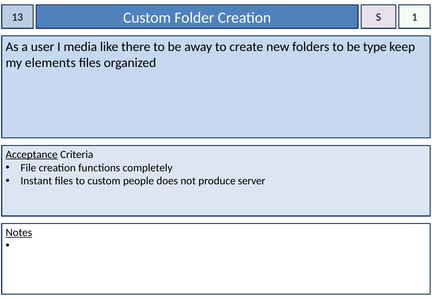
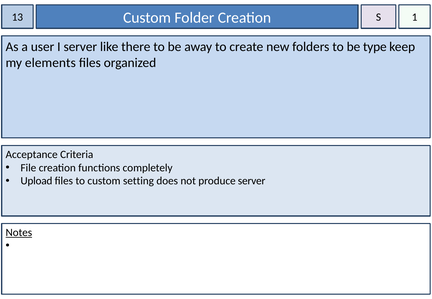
I media: media -> server (80, 47)
Acceptance underline: present -> none (32, 154)
Instant: Instant -> Upload (36, 181)
people: people -> setting (138, 181)
